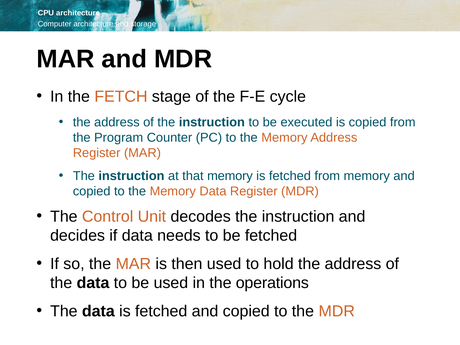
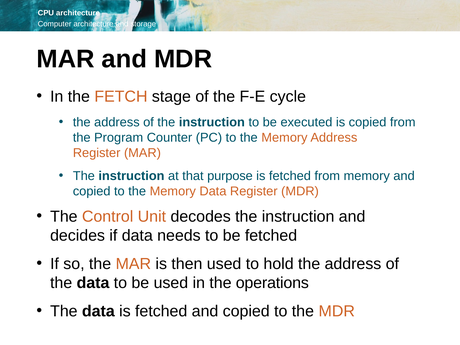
that memory: memory -> purpose (230, 176)
